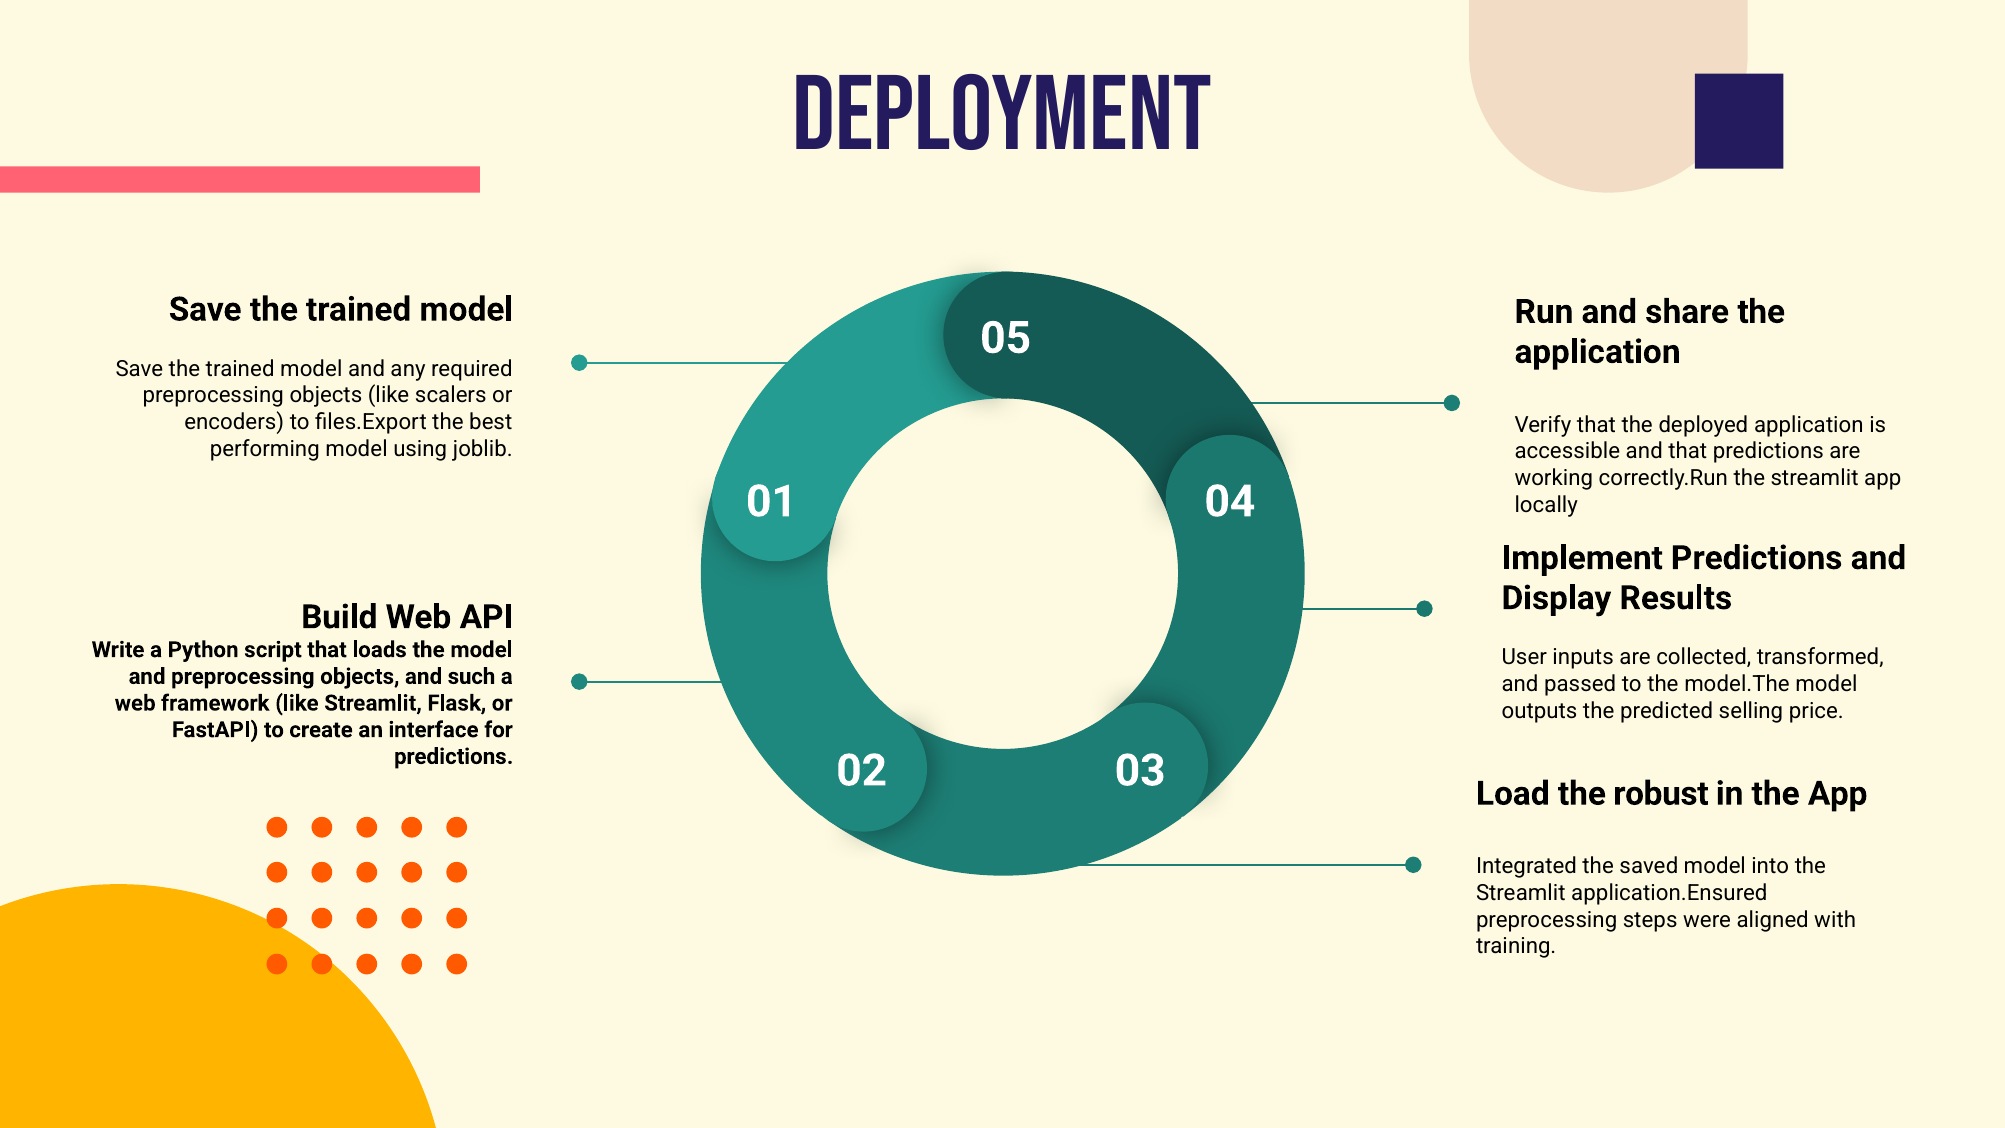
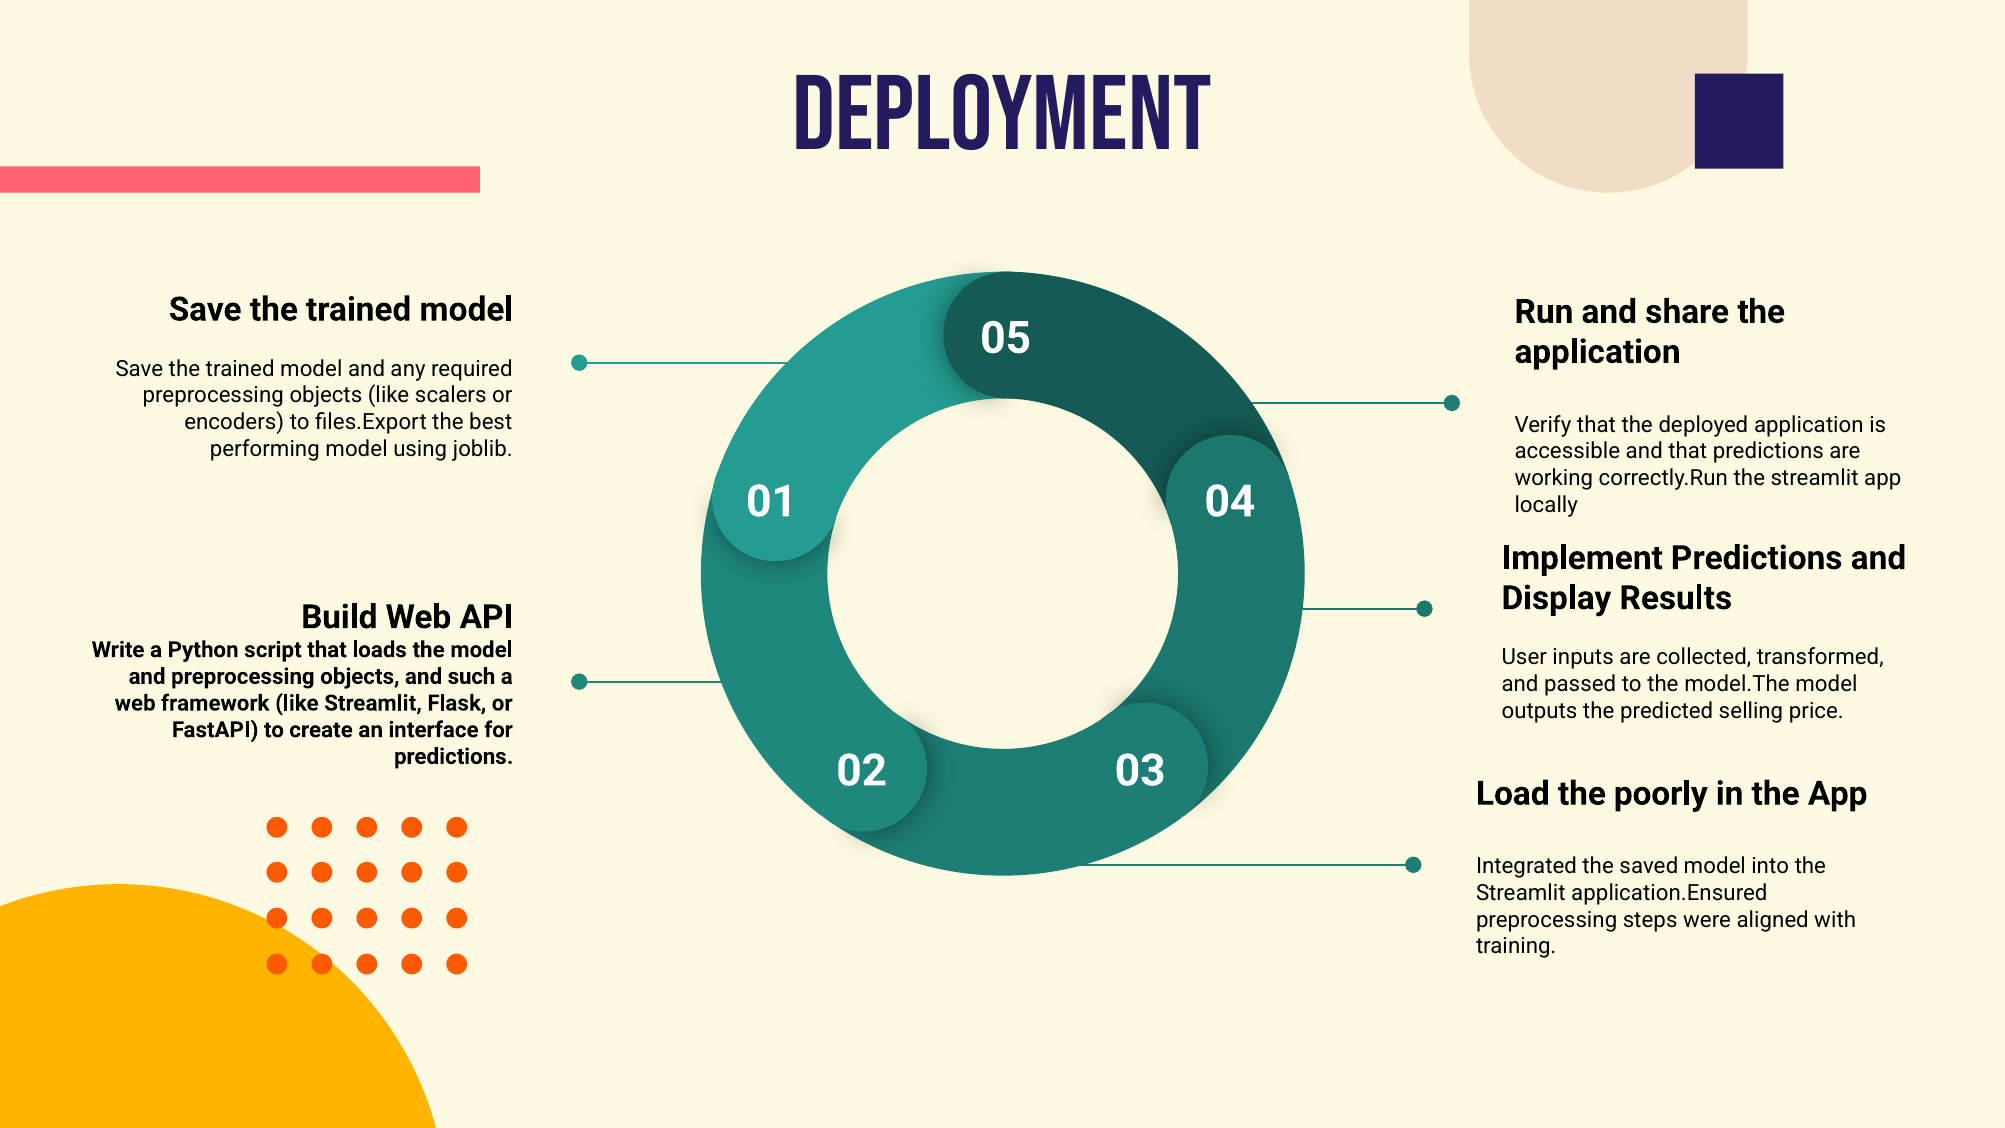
robust: robust -> poorly (1661, 794)
